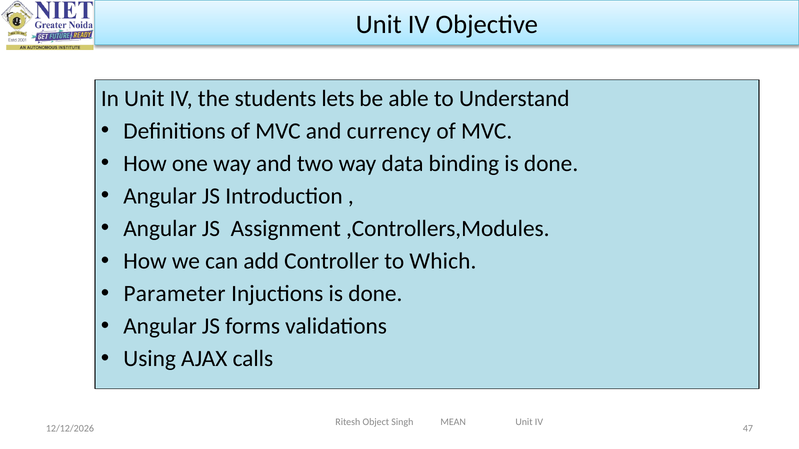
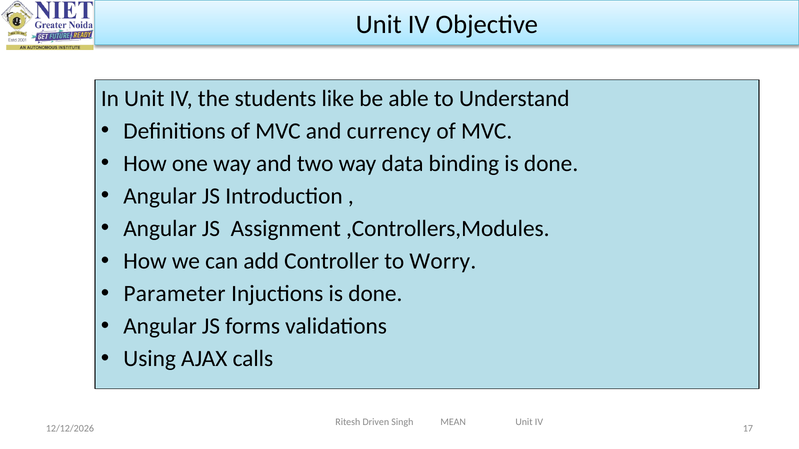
lets: lets -> like (338, 98)
Which: Which -> Worry (443, 261)
Object: Object -> Driven (376, 422)
47: 47 -> 17 (748, 429)
